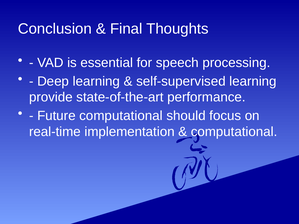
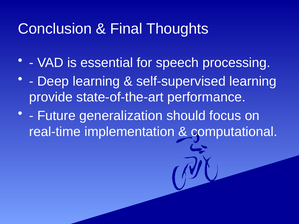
Future computational: computational -> generalization (121, 116)
